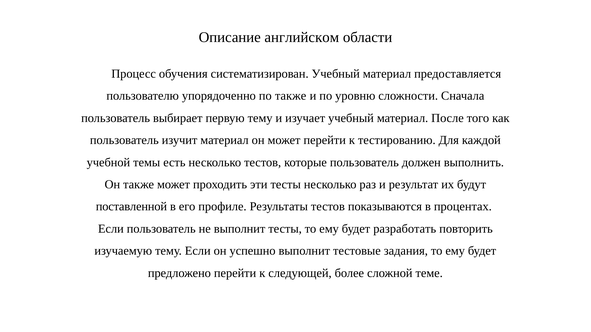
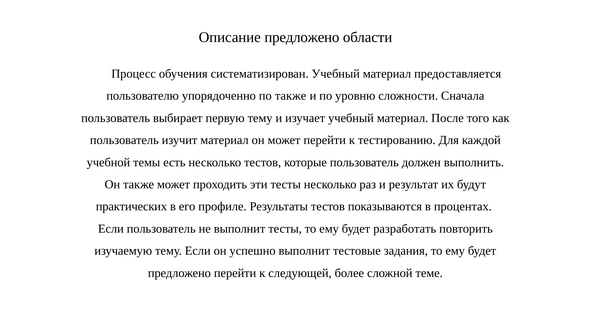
Описание английском: английском -> предложено (302, 37)
поставленной: поставленной -> практических (131, 207)
